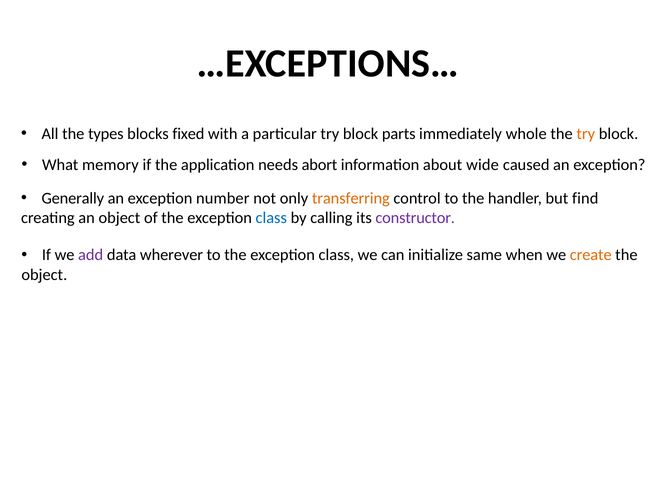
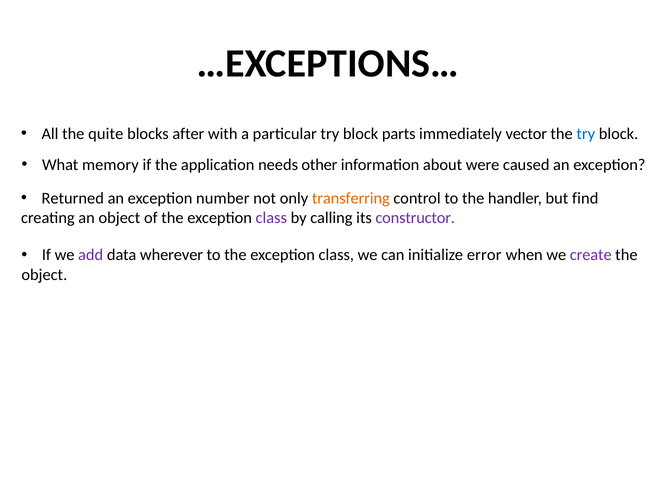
types: types -> quite (106, 134)
fixed: fixed -> after (188, 134)
whole: whole -> vector (526, 134)
try colour: orange -> blue (586, 134)
abort: abort -> other (319, 165)
wide: wide -> were (483, 165)
Generally: Generally -> Returned (73, 198)
class colour: blue -> purple (271, 218)
same: same -> error (484, 255)
create colour: orange -> purple (591, 255)
